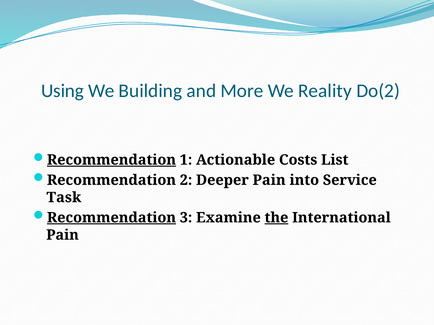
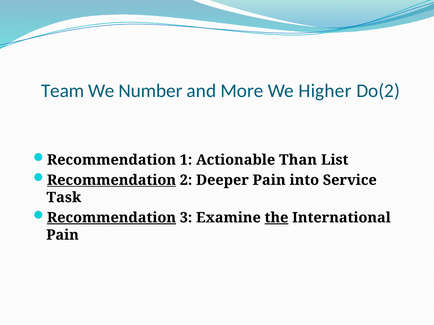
Using: Using -> Team (63, 91)
Building: Building -> Number (151, 91)
Reality: Reality -> Higher (325, 91)
Recommendation underline: present -> none (111, 160)
Costs: Costs -> Than (298, 160)
Recommendation underline: none -> present (111, 180)
